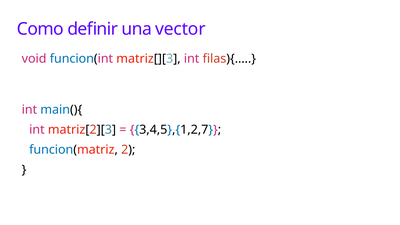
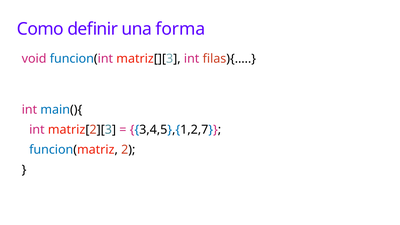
vector: vector -> forma (180, 29)
